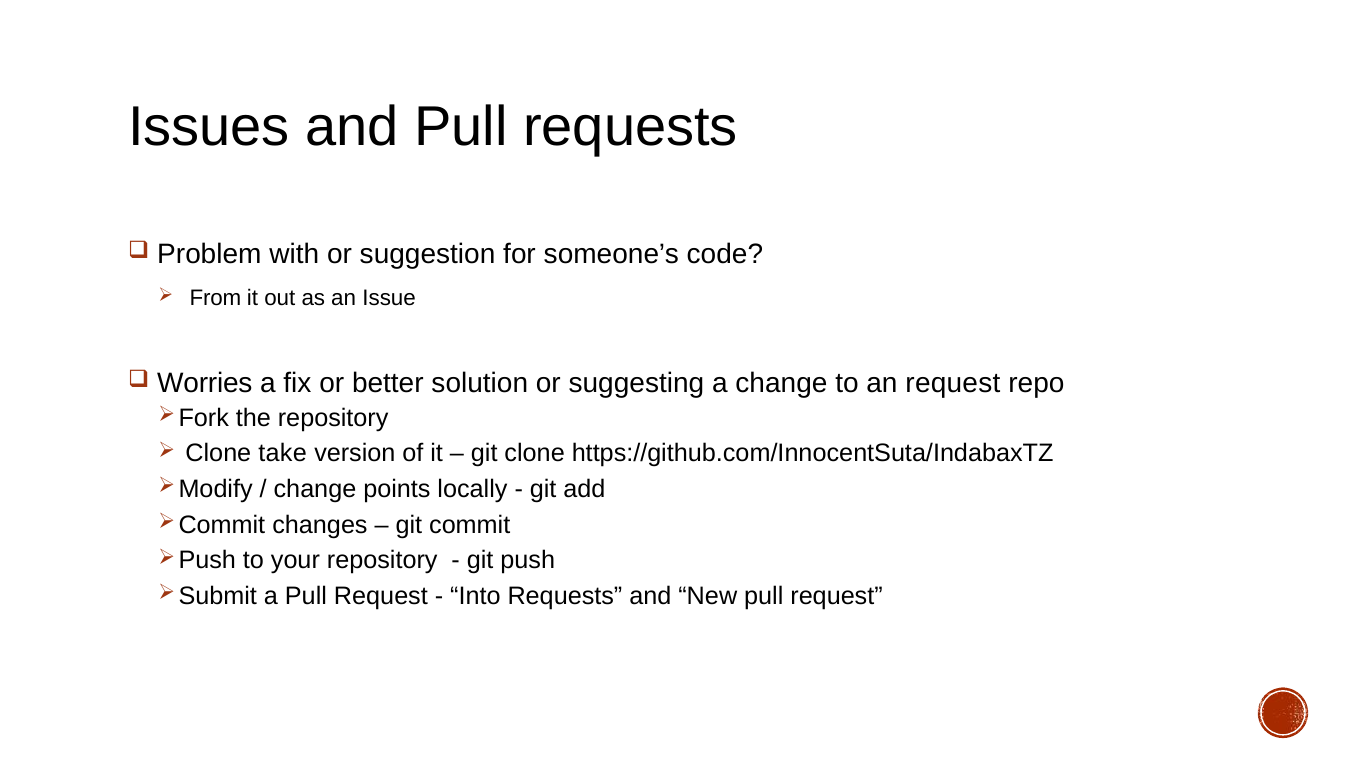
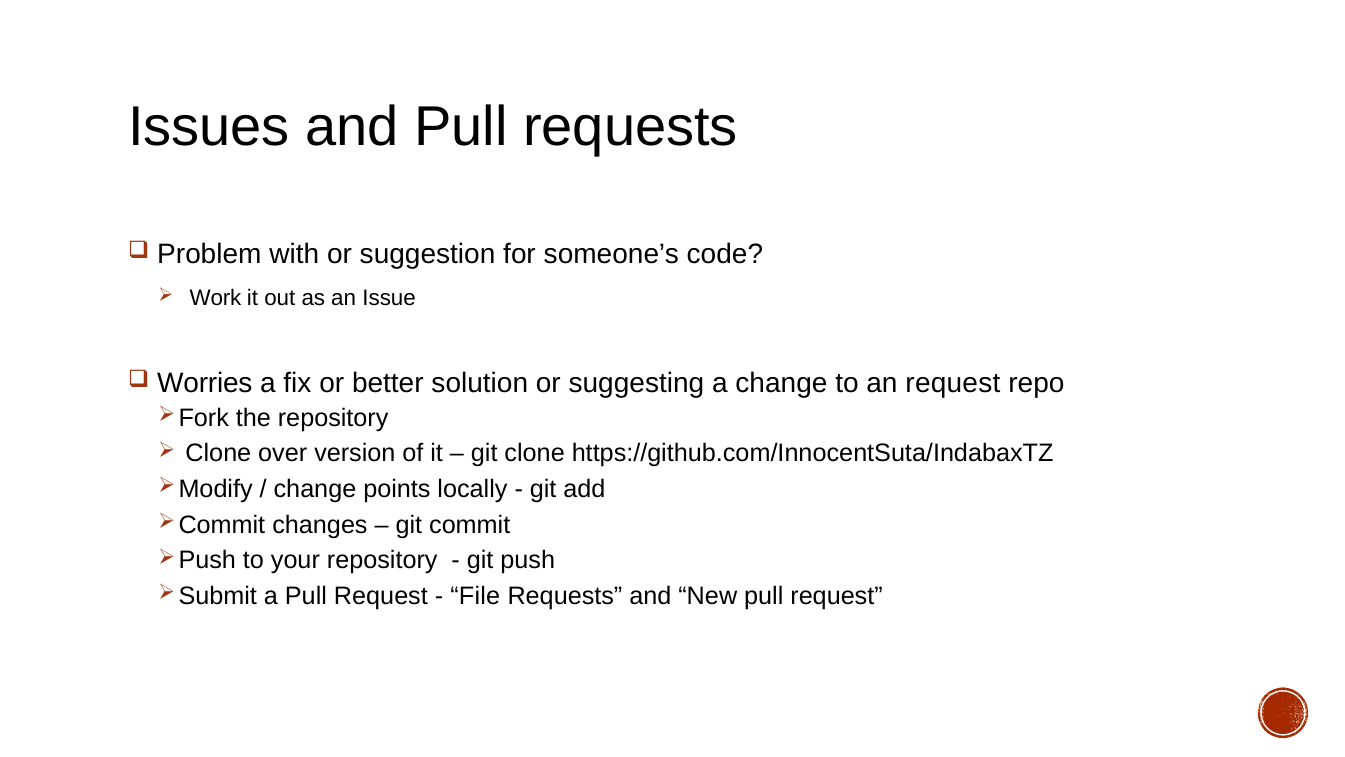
From: From -> Work (215, 298)
take: take -> over (283, 453)
Into: Into -> File (475, 596)
